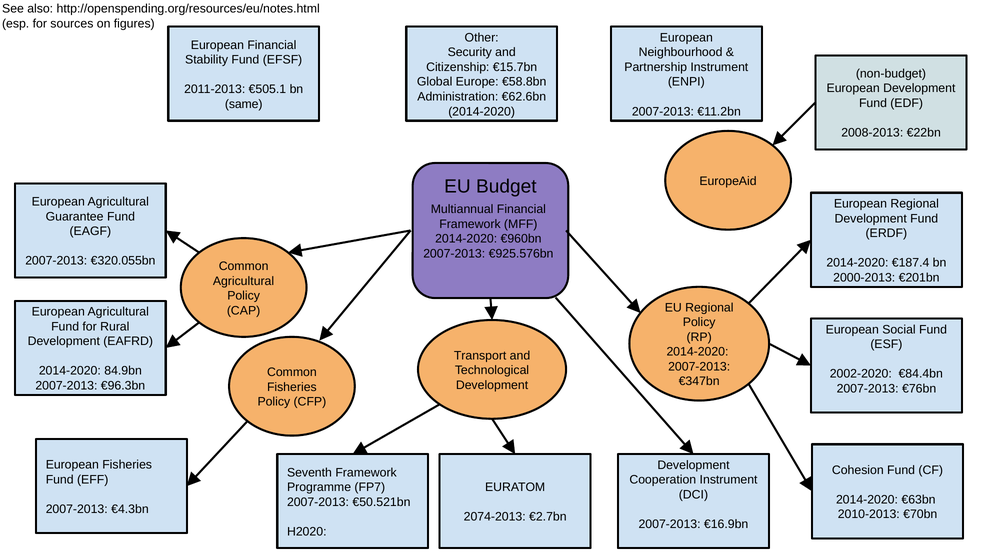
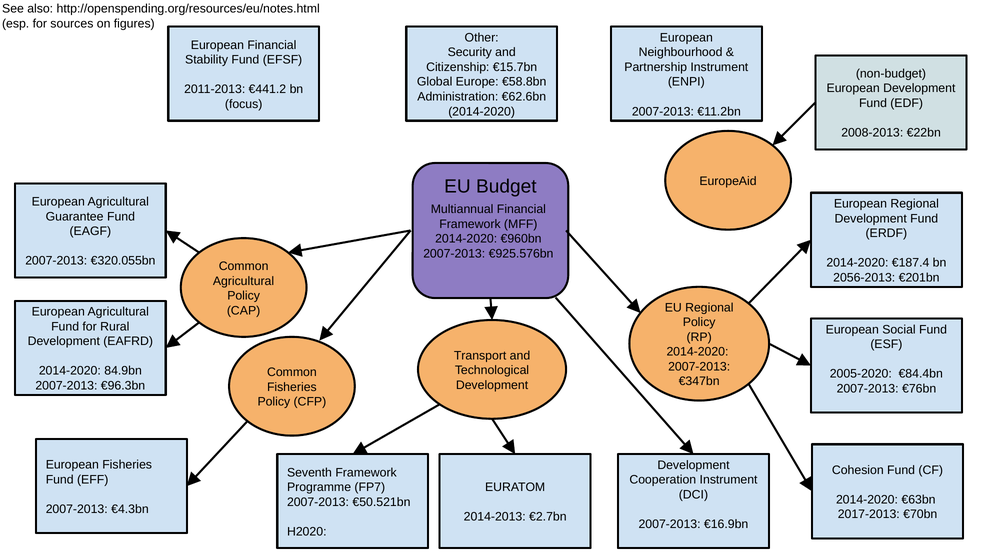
€505.1: €505.1 -> €441.2 (267, 89)
same: same -> focus (244, 104)
2000-2013: 2000-2013 -> 2056-2013 (864, 277)
2002-2020: 2002-2020 -> 2005-2020 (861, 374)
2010-2013: 2010-2013 -> 2017-2013 (869, 514)
2074-2013: 2074-2013 -> 2014-2013 (495, 517)
